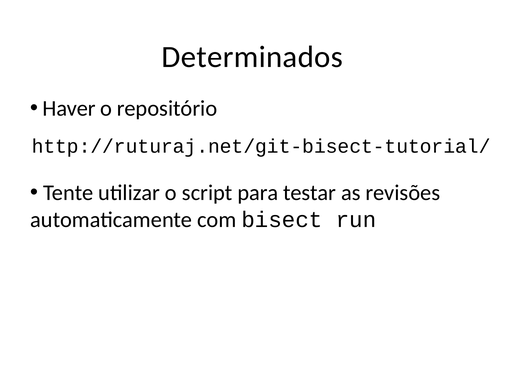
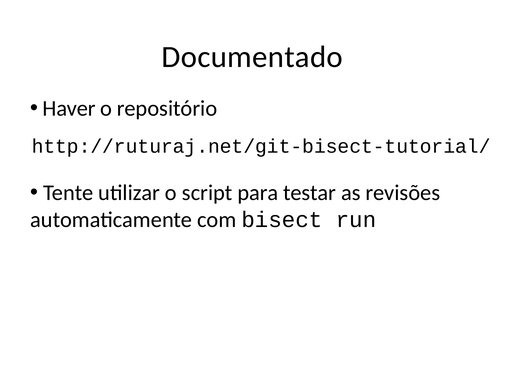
Determinados: Determinados -> Documentado (252, 57)
